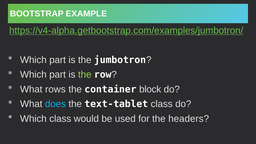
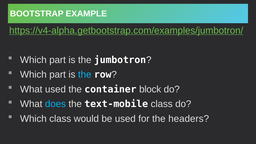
the colour: light green -> light blue (85, 75)
What rows: rows -> used (55, 89)
text-tablet: text-tablet -> text-mobile (116, 104)
